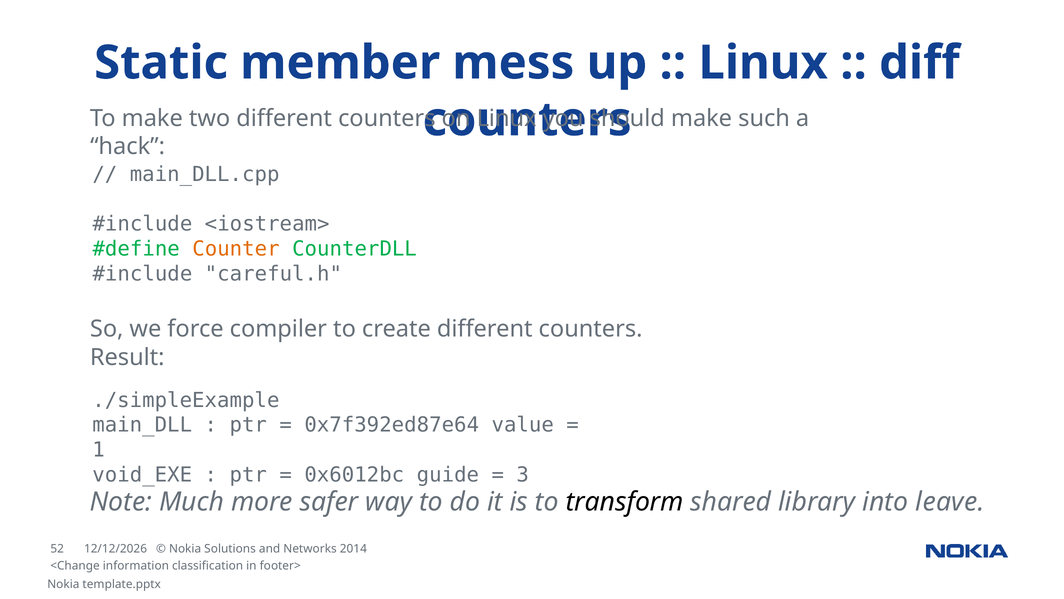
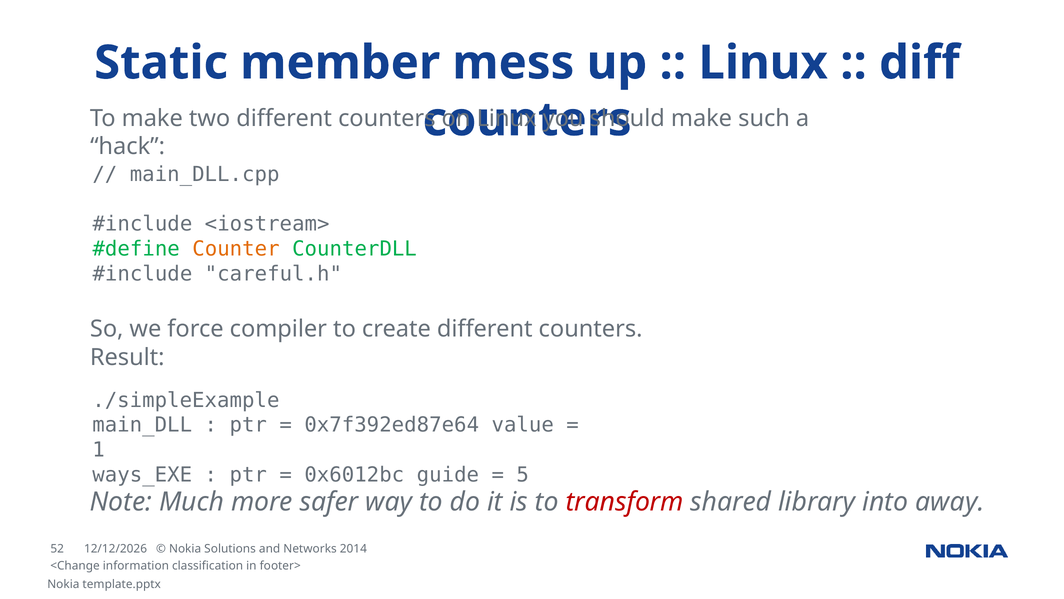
void_EXE: void_EXE -> ways_EXE (142, 474)
3: 3 -> 5 (523, 474)
transform colour: black -> red (625, 501)
leave: leave -> away (950, 501)
